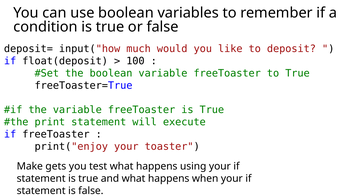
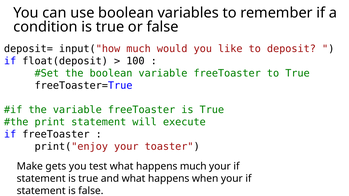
happens using: using -> much (193, 167)
